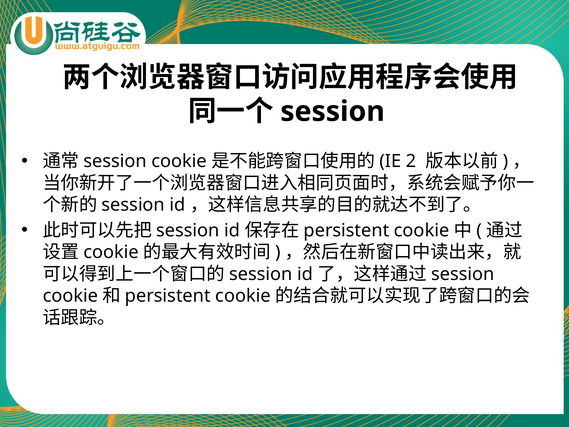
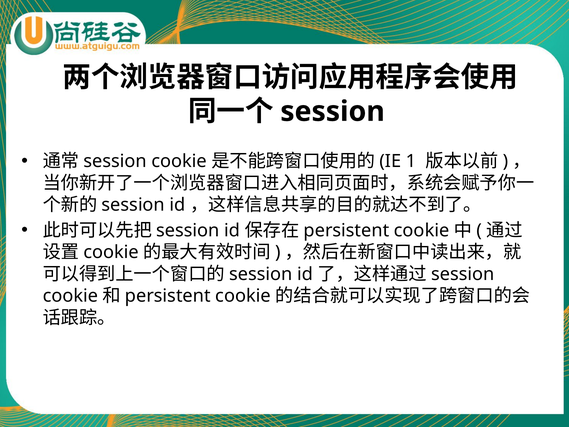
2: 2 -> 1 (411, 161)
